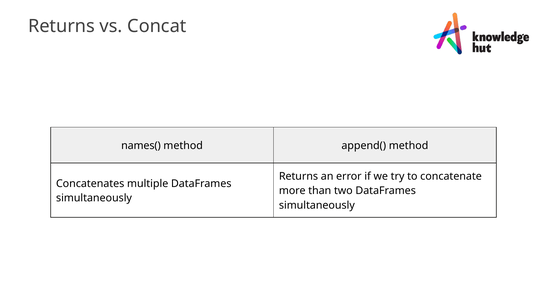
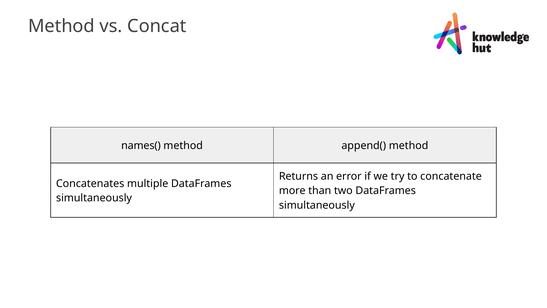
Returns: Returns -> Method (61, 26)
